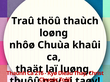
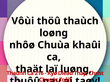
Traû: Traû -> Vôùi (23, 21)
